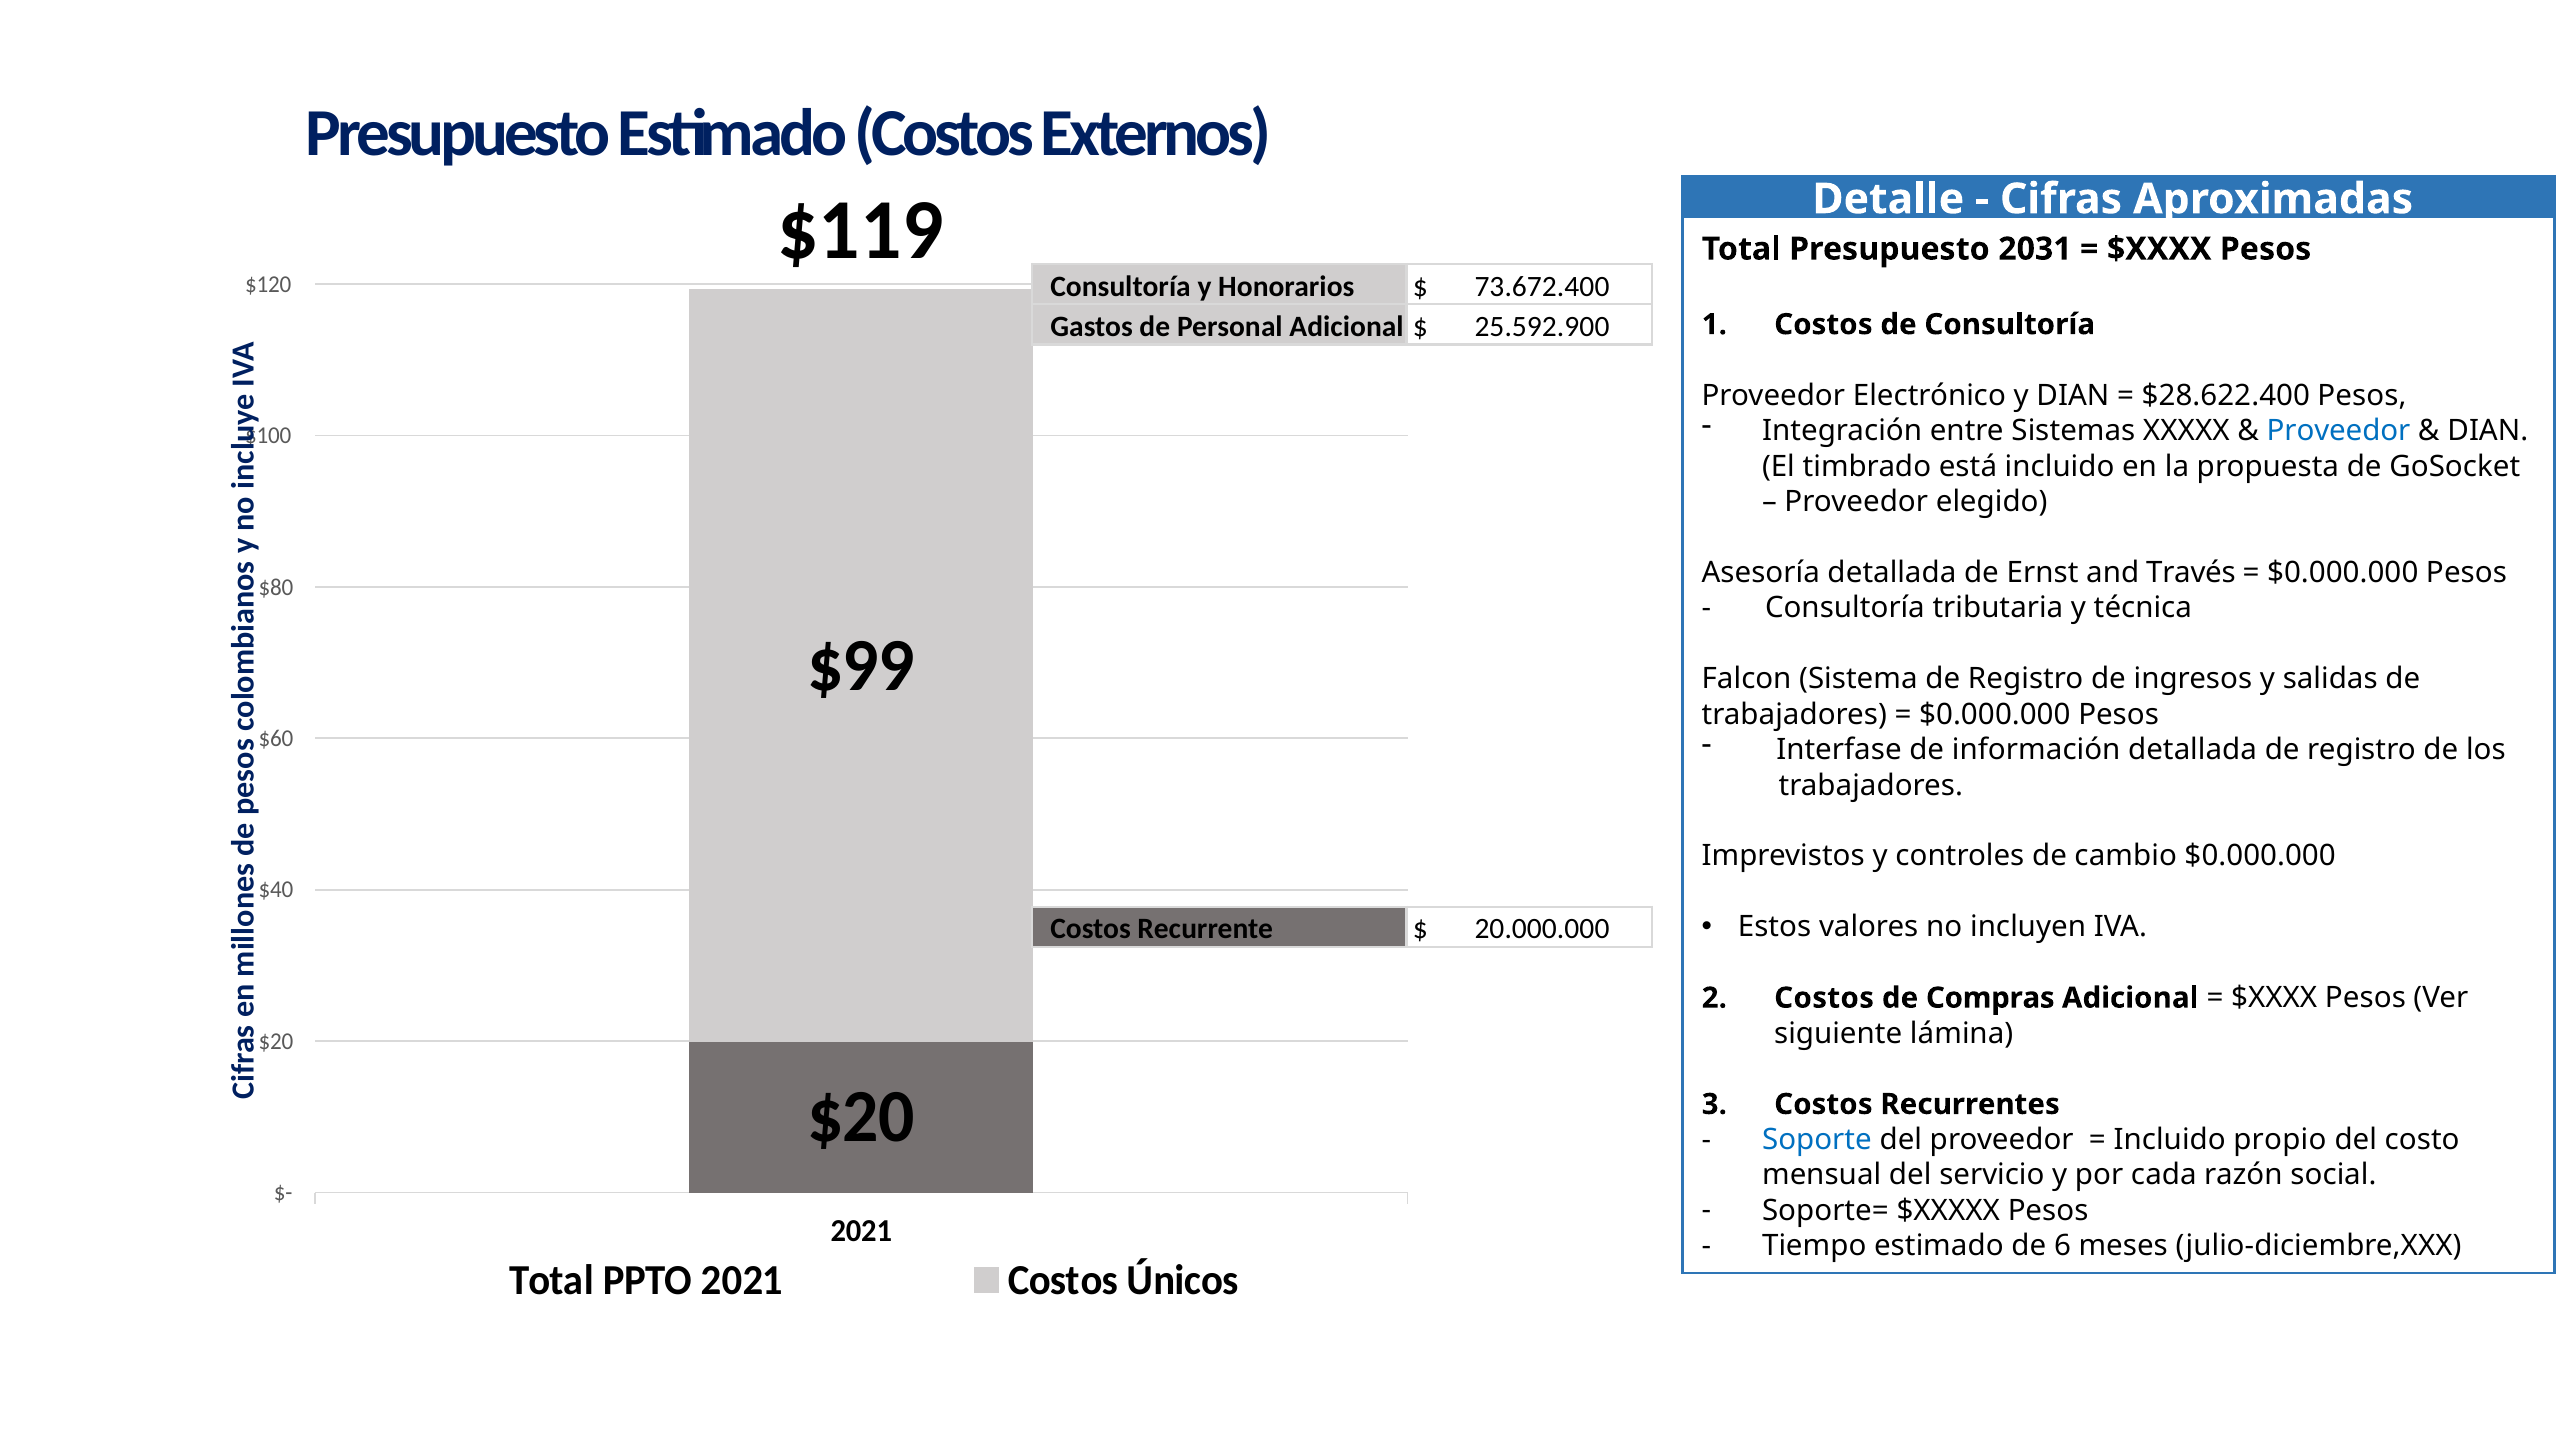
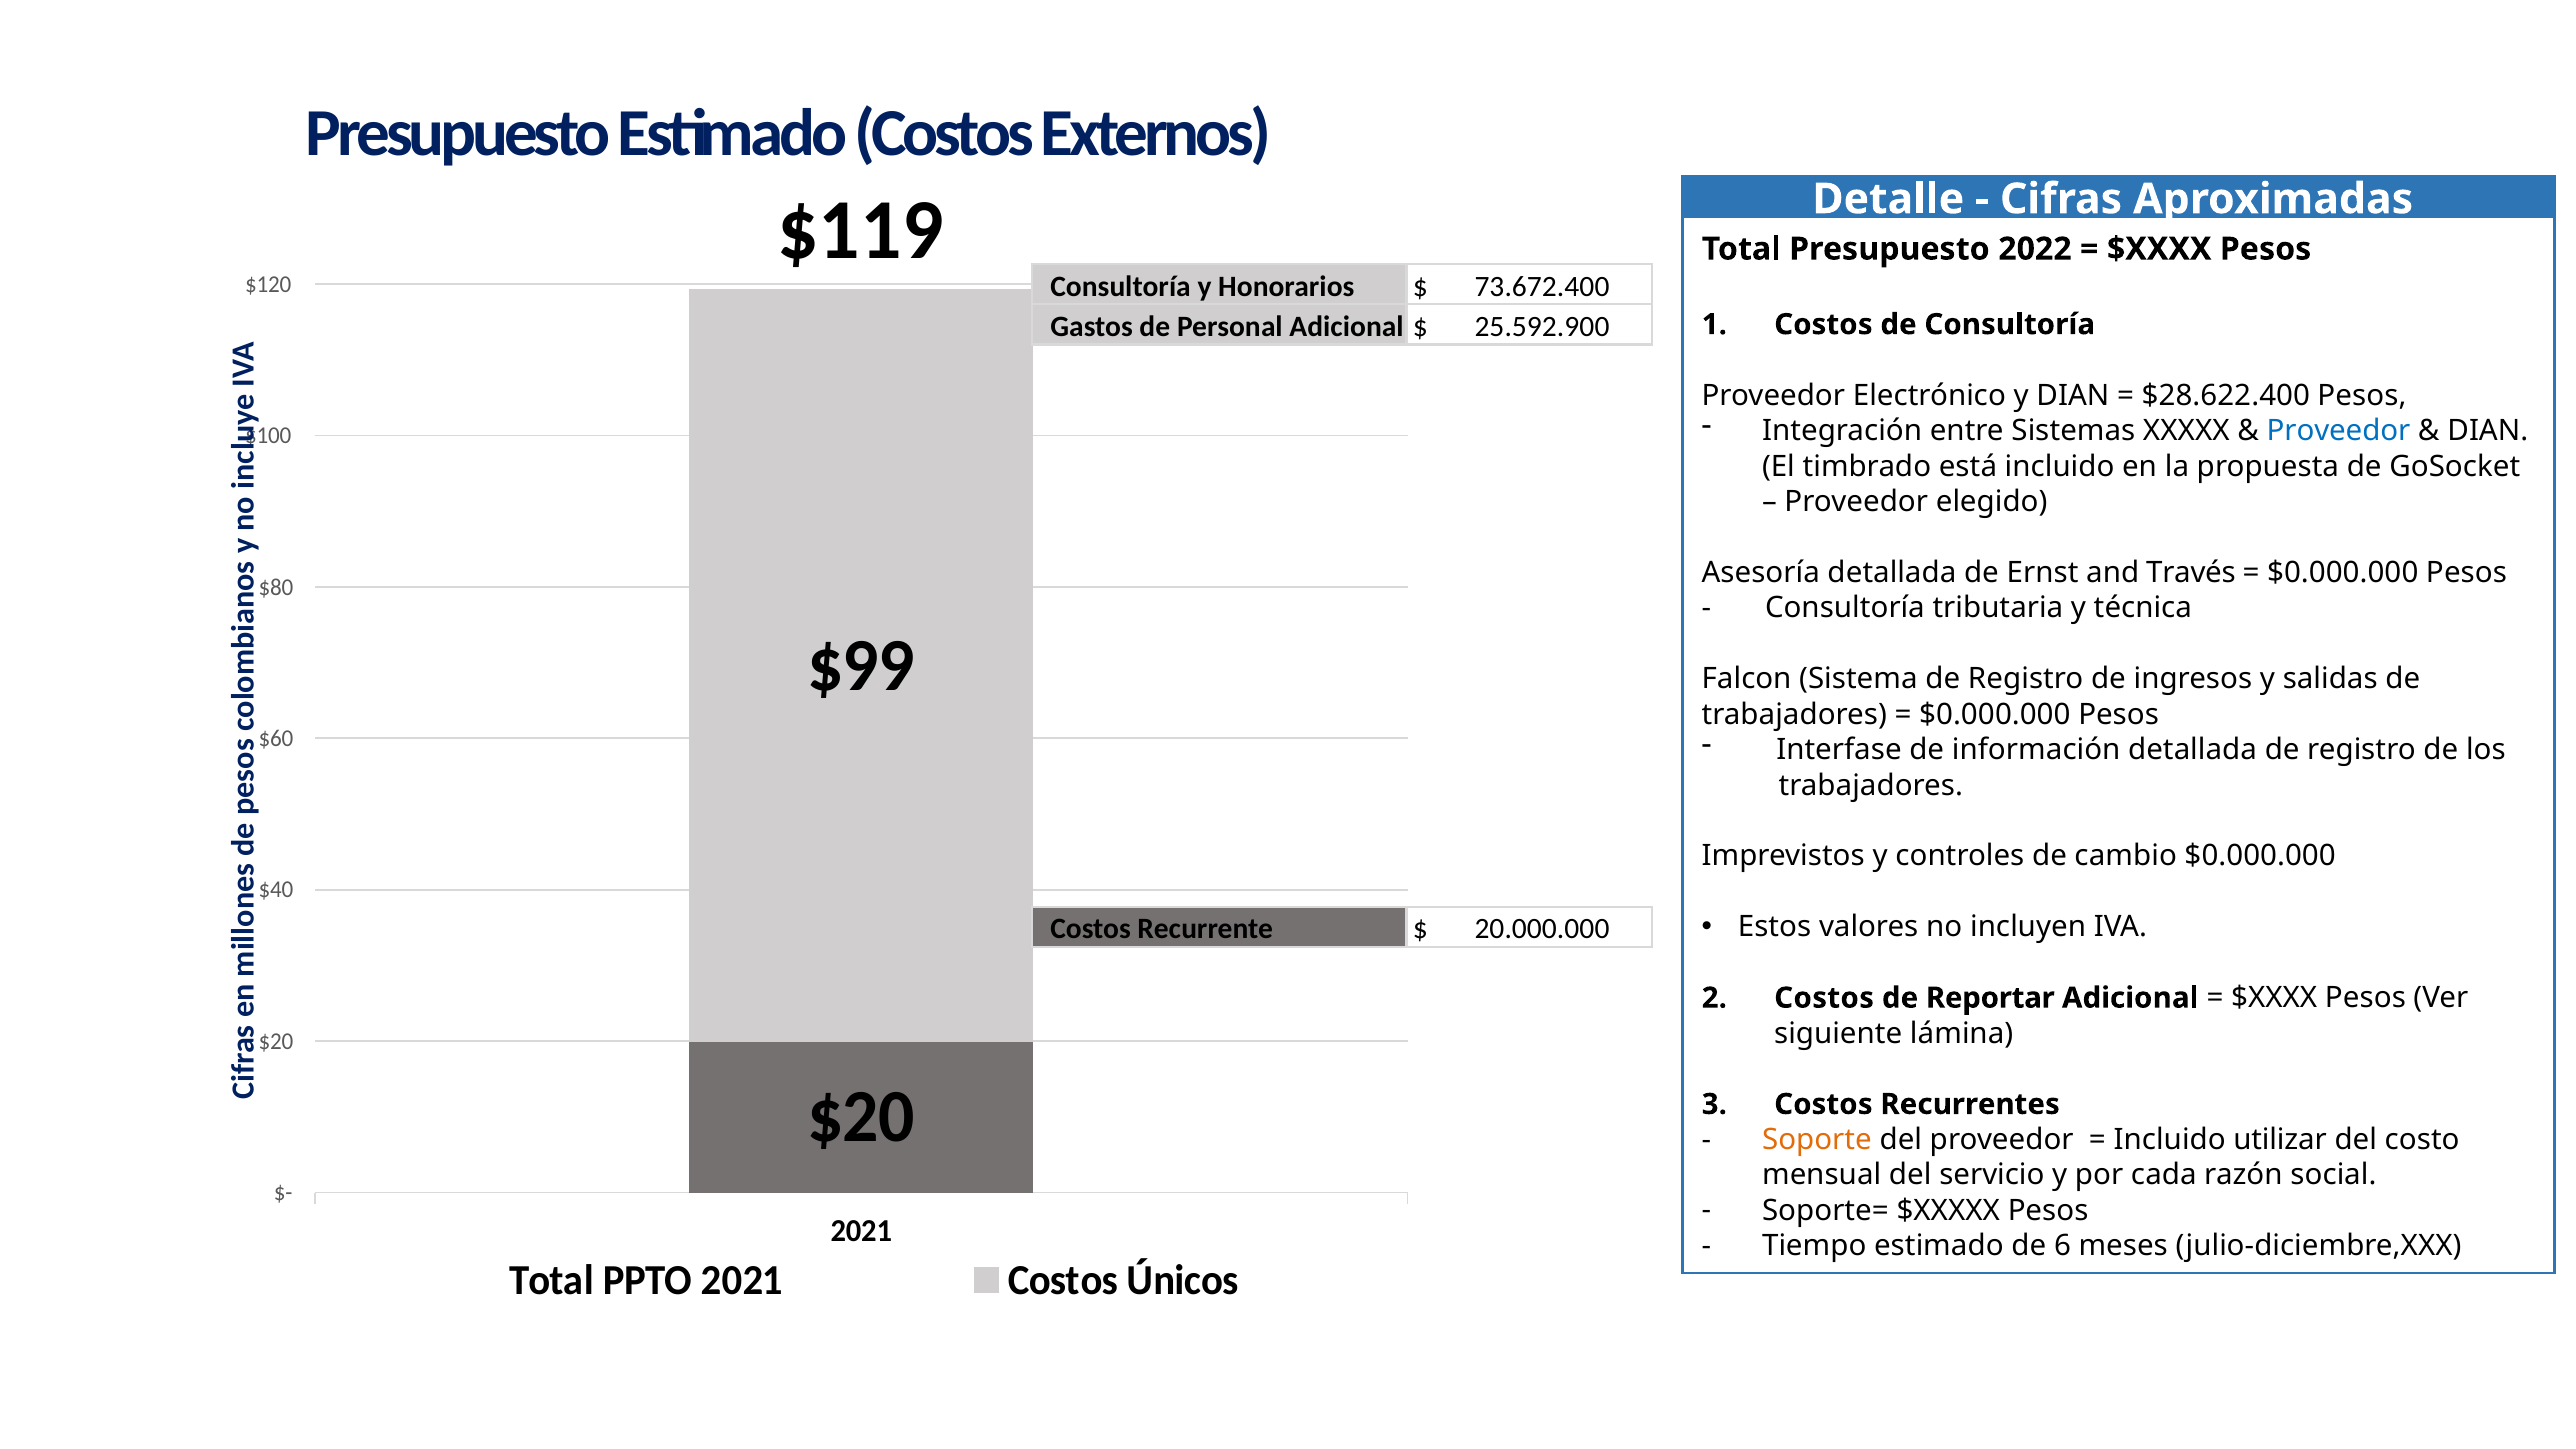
2031: 2031 -> 2022 (2035, 249)
Compras: Compras -> Reportar (1990, 998)
Soporte colour: blue -> orange (1817, 1140)
propio: propio -> utilizar (2280, 1140)
